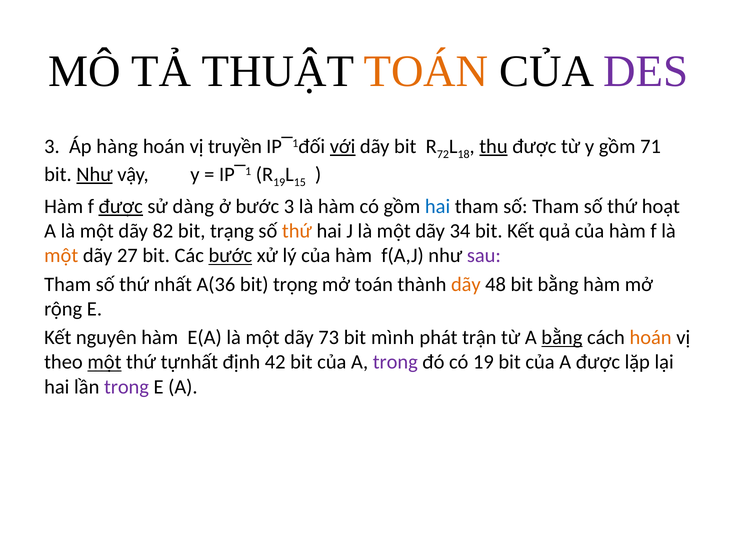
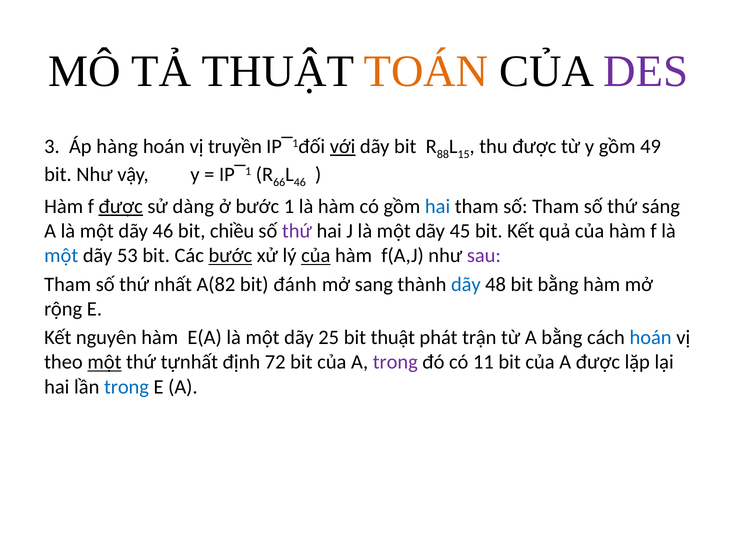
72: 72 -> 88 (443, 154)
18: 18 -> 15 (464, 154)
thu underline: present -> none (493, 146)
71: 71 -> 49 (651, 146)
Như underline: present -> none (94, 174)
19: 19 -> 66 (279, 182)
15: 15 -> 46 (300, 182)
bước 3: 3 -> 1 (289, 206)
hoạt: hoạt -> sáng (661, 206)
dãy 82: 82 -> 46 (163, 231)
trạng: trạng -> chiều (232, 231)
thứ colour: orange -> purple (297, 231)
34: 34 -> 45 (460, 231)
một colour: orange -> blue (61, 256)
27: 27 -> 53 (127, 256)
của underline: none -> present (316, 256)
A(36: A(36 -> A(82 (216, 284)
trọng: trọng -> đánh (295, 284)
mở toán: toán -> sang (374, 284)
dãy colour: orange -> blue (466, 284)
73: 73 -> 25 (329, 337)
bit mình: mình -> thuật (393, 337)
bằng underline: present -> none (562, 337)
hoán colour: orange -> blue (651, 337)
42: 42 -> 72 (275, 362)
có 19: 19 -> 11 (483, 362)
trong colour: purple -> blue (126, 387)
